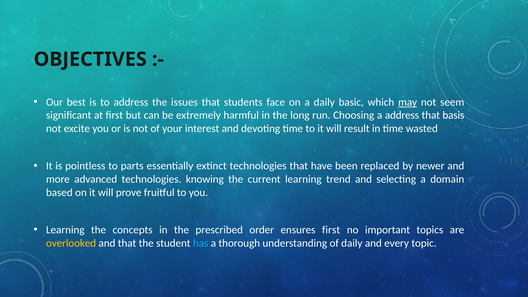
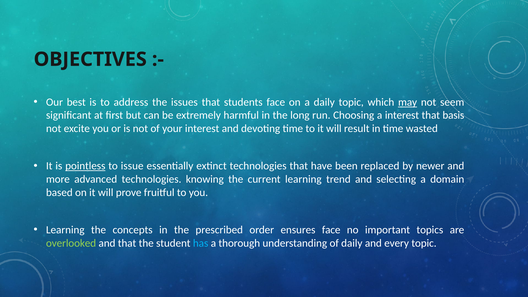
daily basic: basic -> topic (351, 102)
a address: address -> interest (402, 115)
pointless underline: none -> present (85, 166)
parts: parts -> issue (132, 166)
ensures first: first -> face (331, 230)
overlooked colour: yellow -> light green (71, 243)
